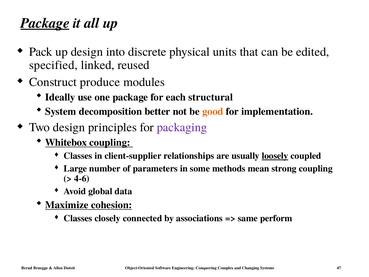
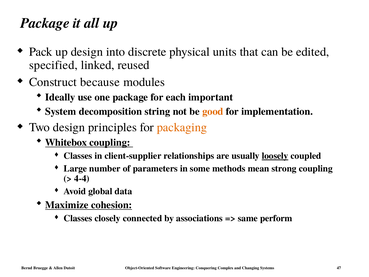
Package underline: present -> none (45, 23)
produce: produce -> because (100, 82)
structural: structural -> important (211, 97)
better: better -> string (157, 111)
packaging colour: purple -> orange (182, 127)
4-6: 4-6 -> 4-4 (82, 178)
